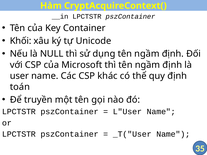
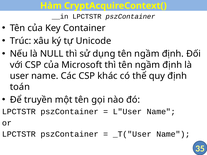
Khối: Khối -> Trúc (21, 41)
